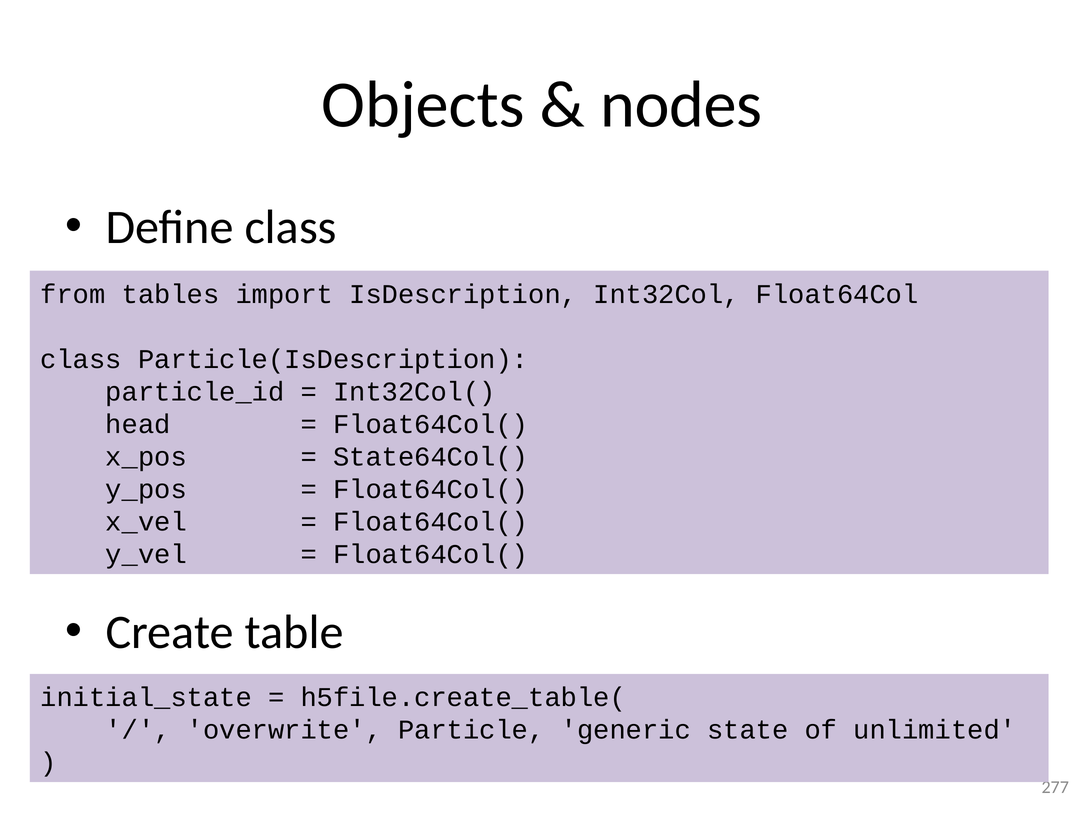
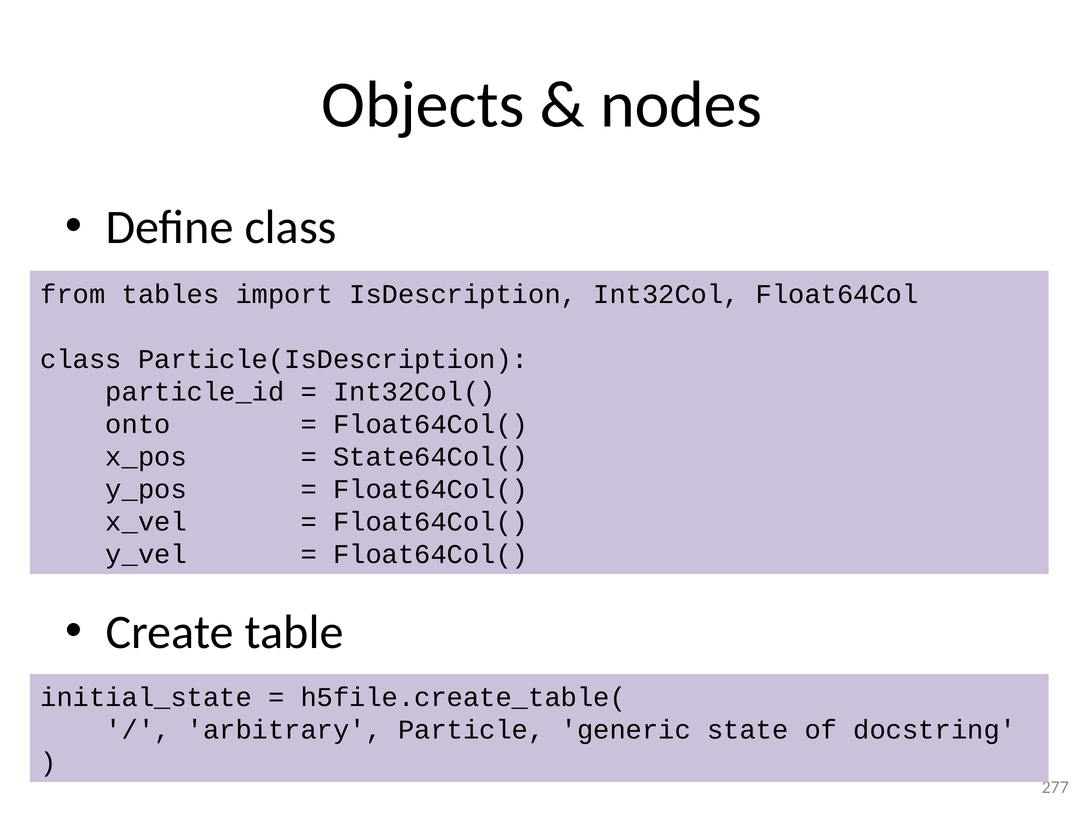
head: head -> onto (138, 424)
overwrite: overwrite -> arbitrary (284, 730)
unlimited: unlimited -> docstring (935, 730)
